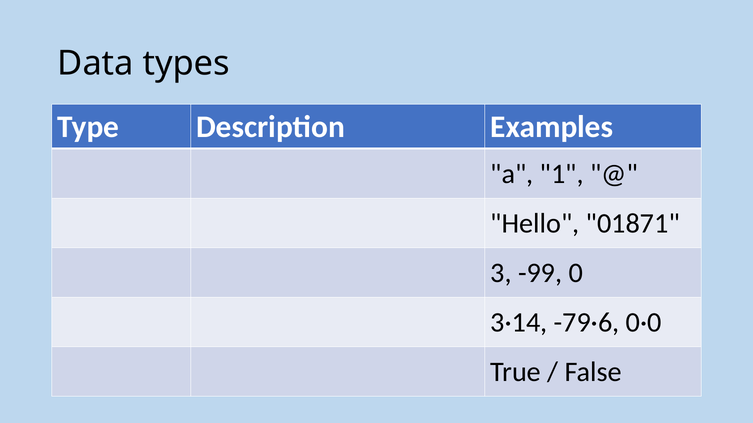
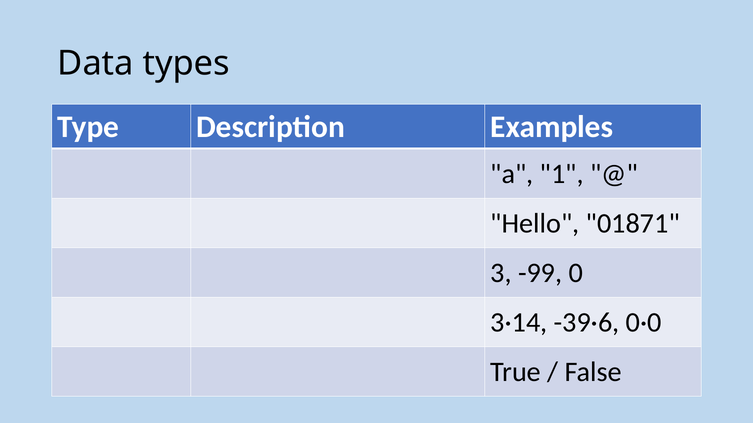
-79·6: -79·6 -> -39·6 (587, 323)
